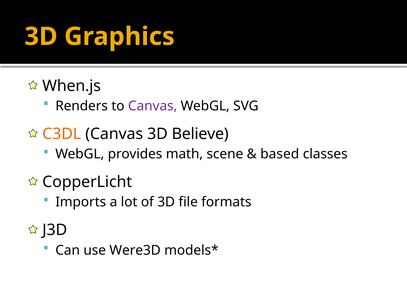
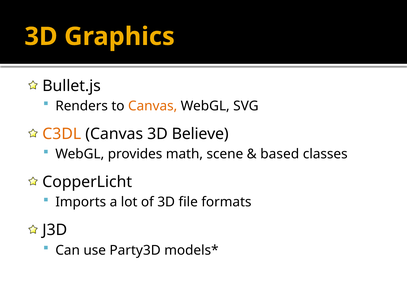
When.js: When.js -> Bullet.js (72, 86)
Canvas colour: purple -> orange (153, 106)
Were3D: Were3D -> Party3D (135, 250)
